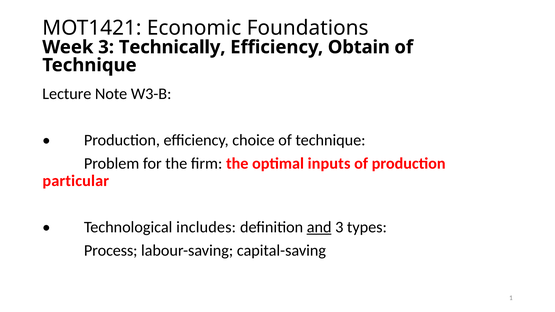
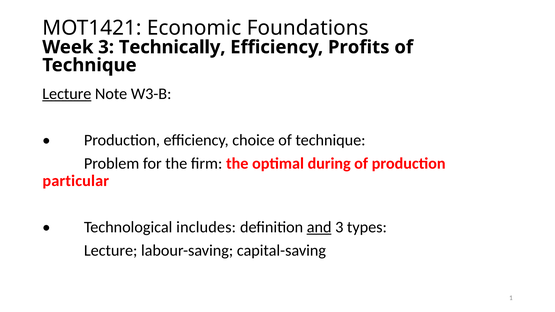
Obtain: Obtain -> Profits (359, 47)
Lecture underline: none -> present (67, 94)
inputs: inputs -> during (329, 163)
Process: Process -> Lecture (111, 251)
